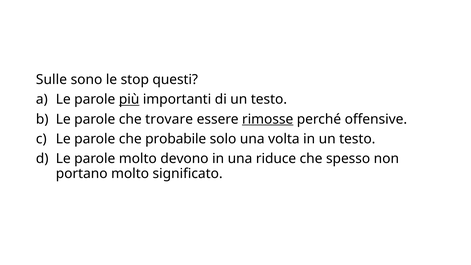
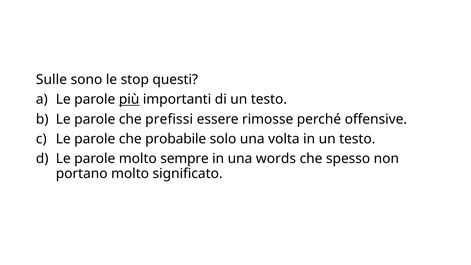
trovare: trovare -> prefissi (169, 119)
rimosse underline: present -> none (268, 119)
devono: devono -> sempre (185, 159)
riduce: riduce -> words (276, 159)
